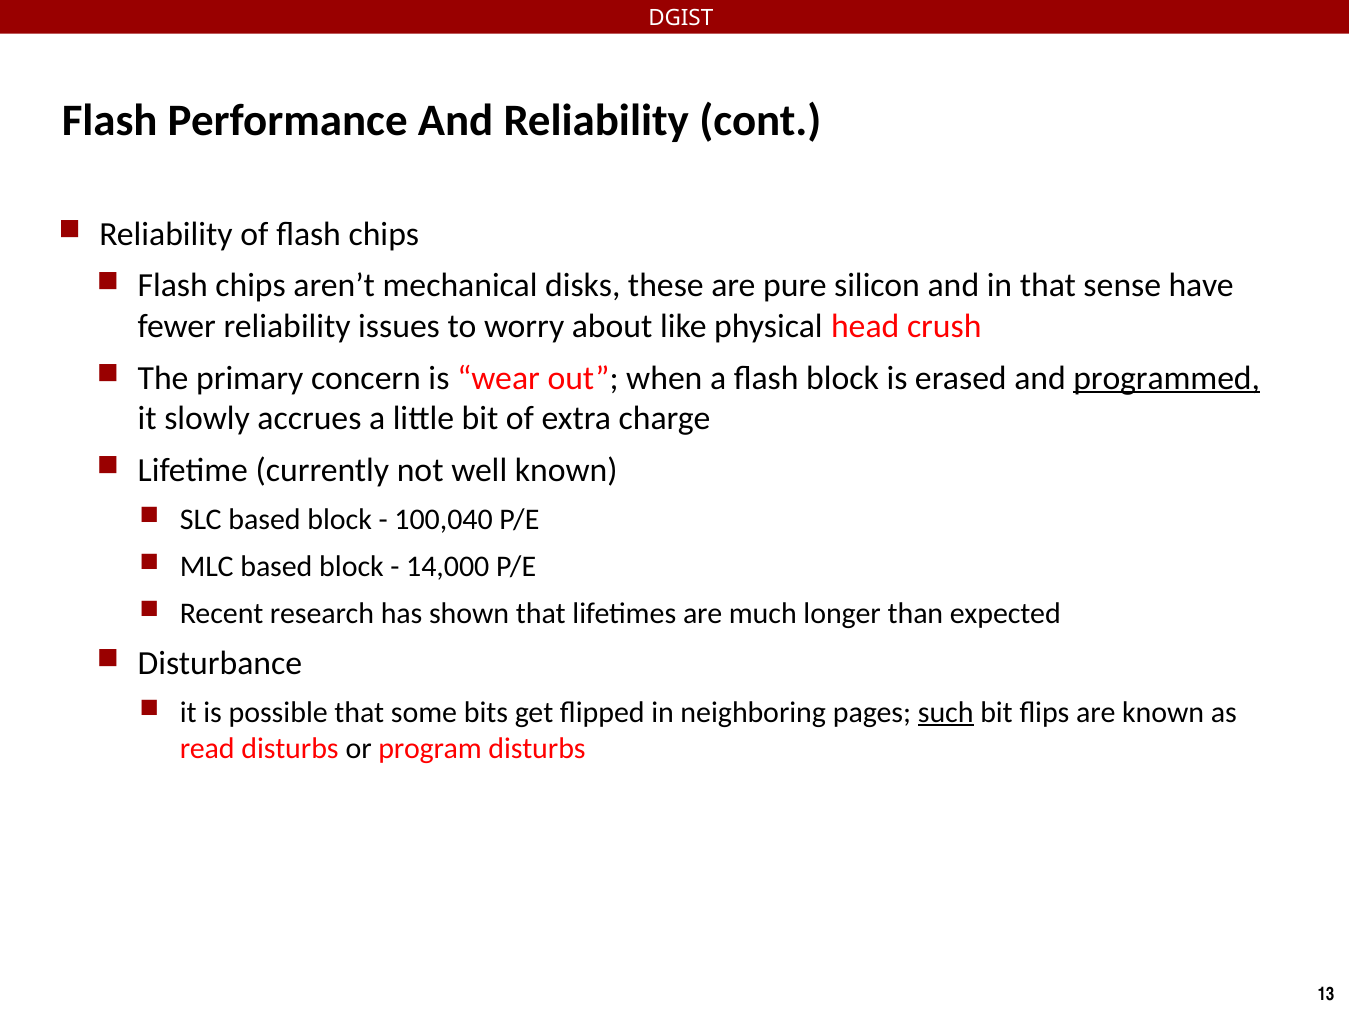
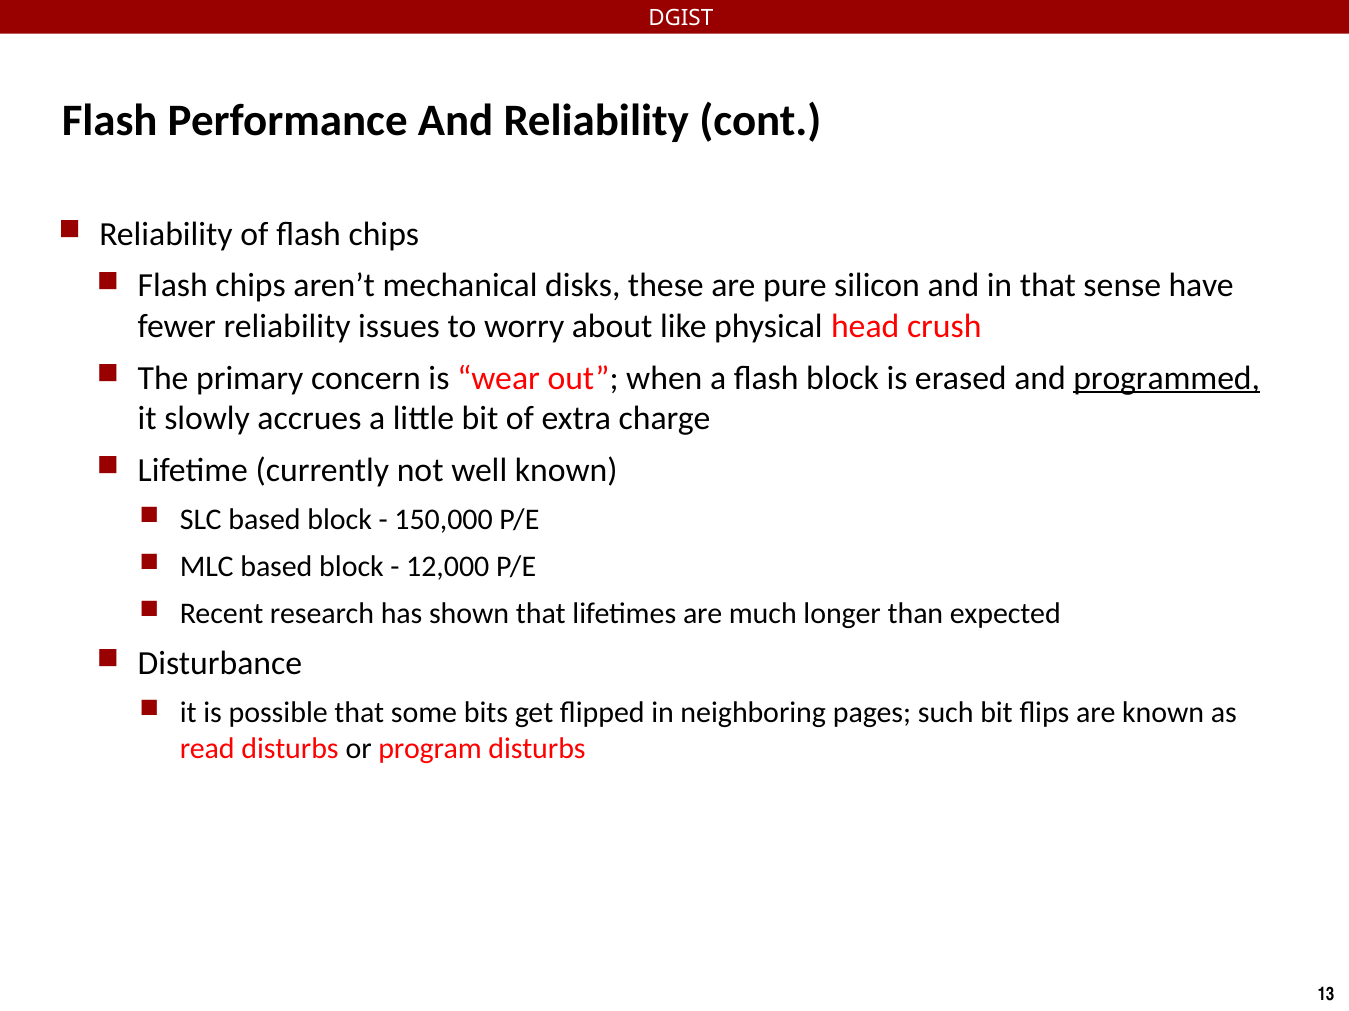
100,040: 100,040 -> 150,000 (444, 520)
14,000: 14,000 -> 12,000 (448, 567)
such underline: present -> none (946, 713)
